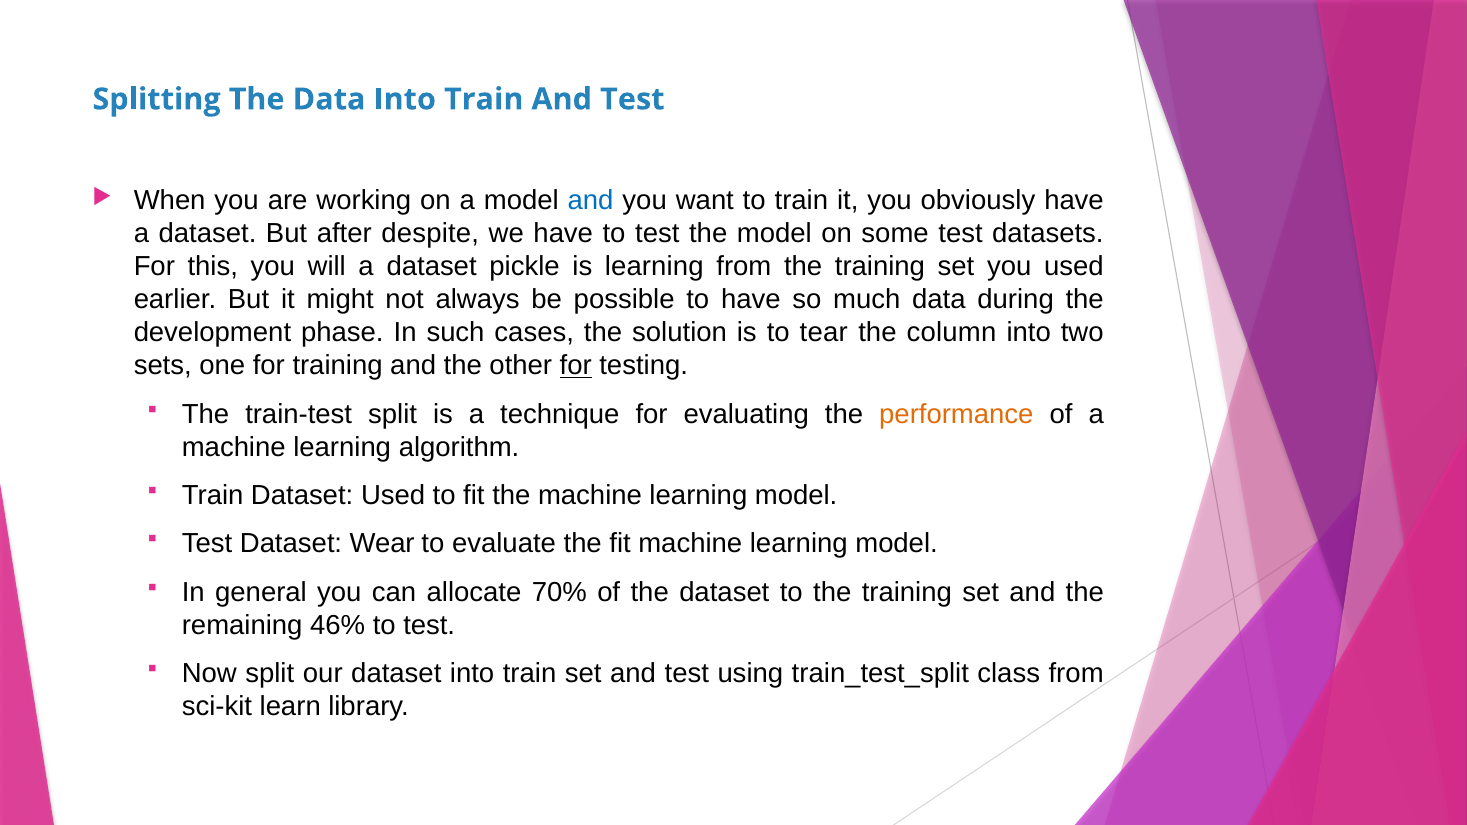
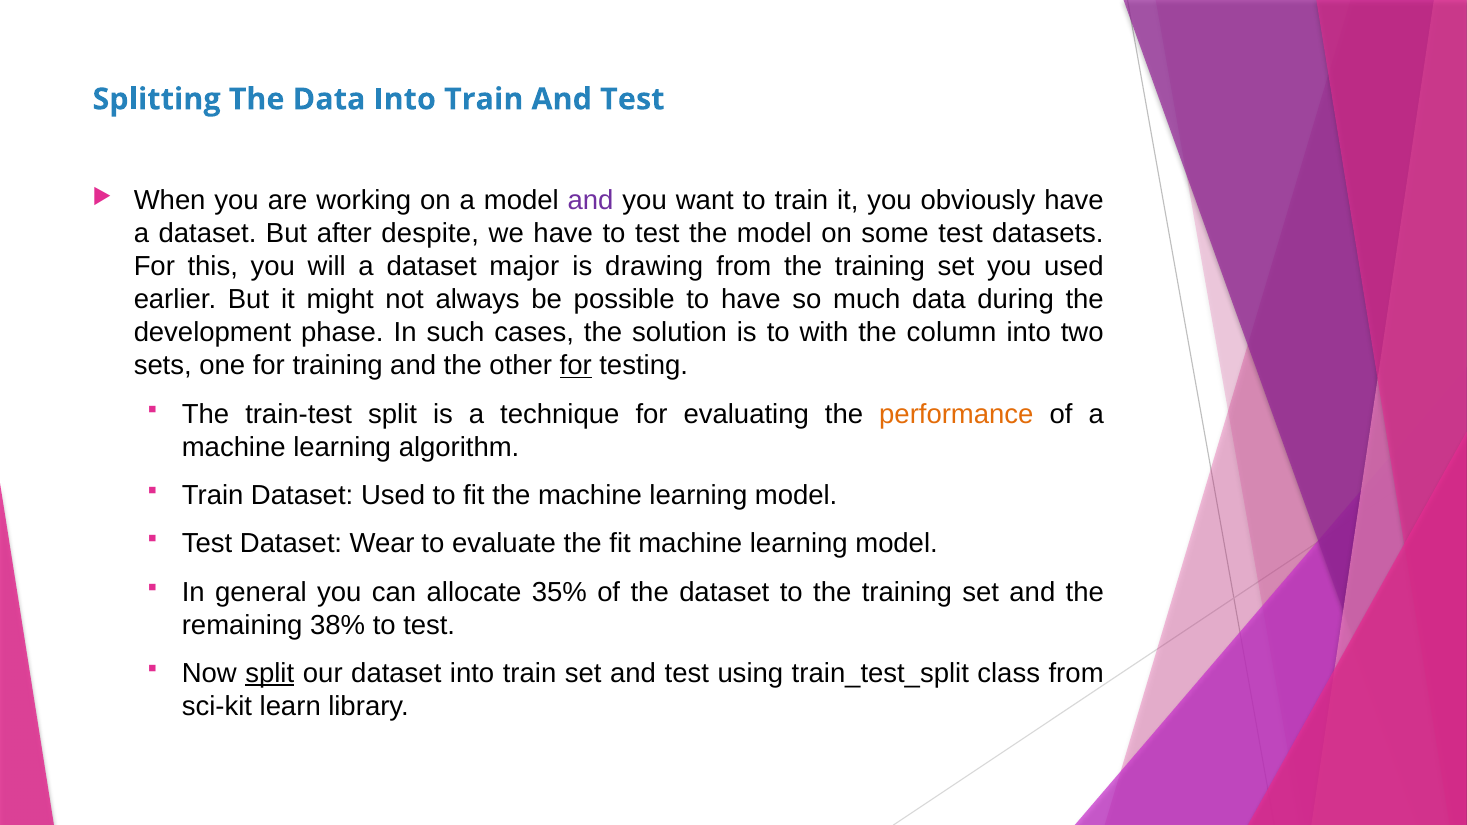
and colour: blue -> purple (591, 201)
pickle: pickle -> major (524, 267)
is learning: learning -> drawing (654, 267)
tear: tear -> with (824, 333)
70%: 70% -> 35% (559, 592)
46%: 46% -> 38% (338, 625)
split underline: none -> present (270, 673)
